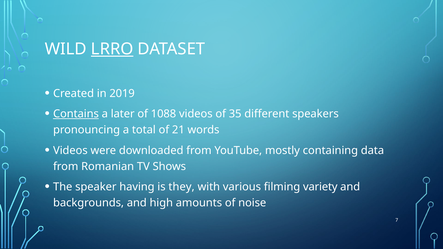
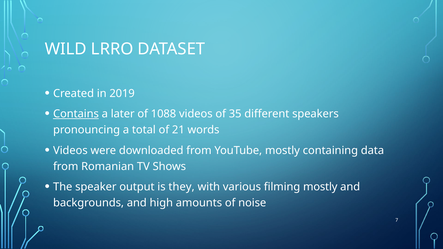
LRRO underline: present -> none (112, 49)
having: having -> output (137, 187)
filming variety: variety -> mostly (320, 187)
